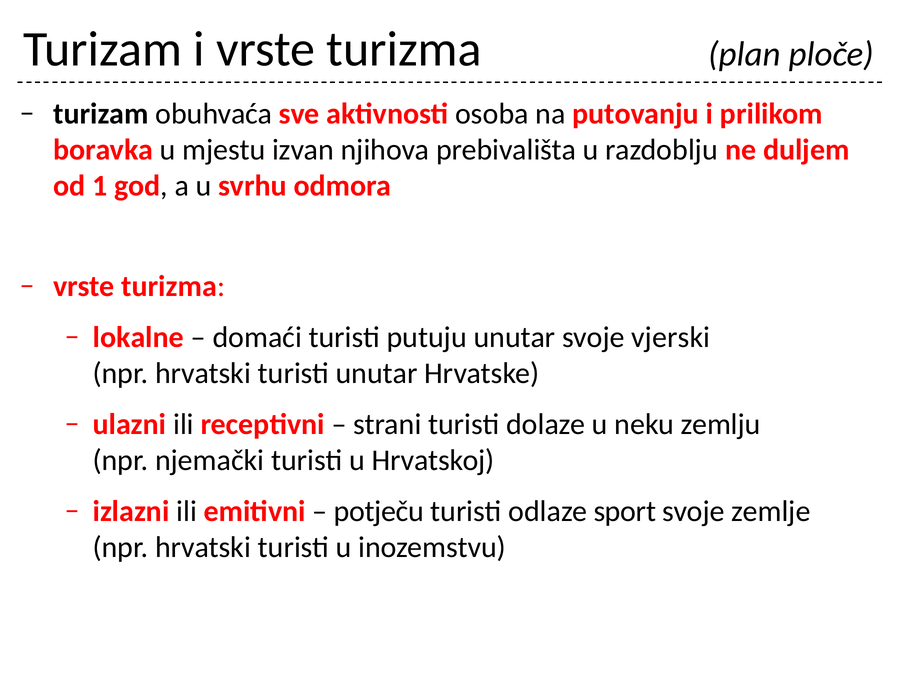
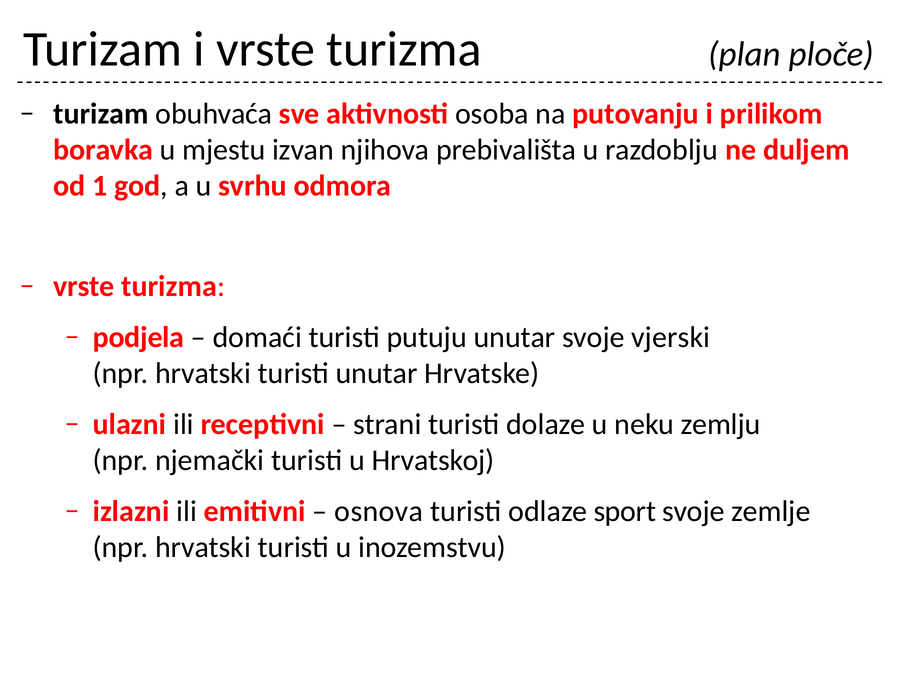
lokalne: lokalne -> podjela (138, 338)
potječu: potječu -> osnova (379, 511)
